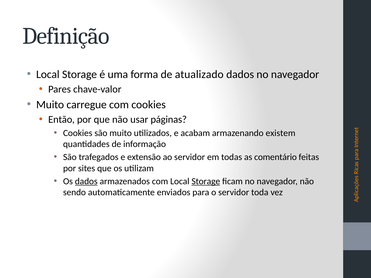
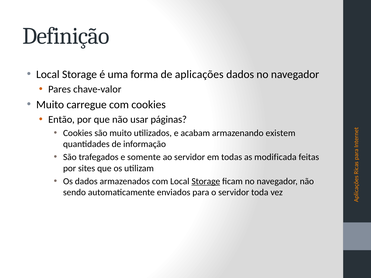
atualizado: atualizado -> aplicações (199, 74)
extensão: extensão -> somente (144, 157)
comentário: comentário -> modificada (275, 157)
dados underline: present -> none (86, 181)
